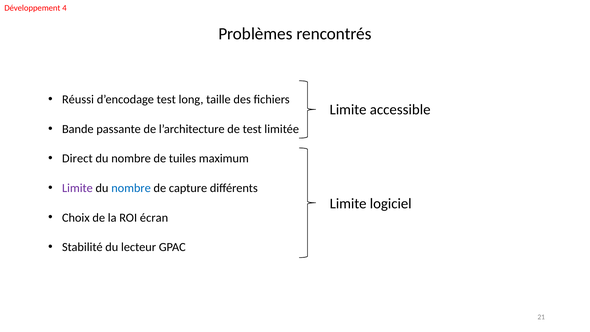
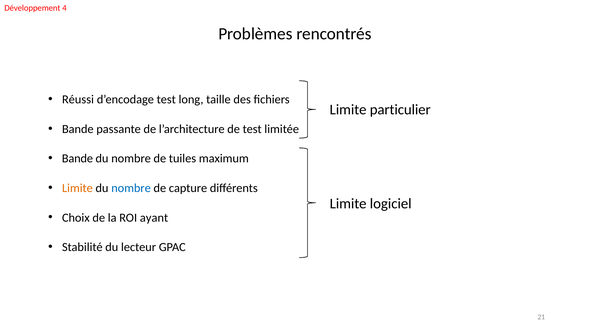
accessible: accessible -> particulier (400, 110)
Direct: Direct -> Bande (77, 159)
Limite colour: purple -> orange (77, 188)
écran: écran -> ayant (154, 218)
